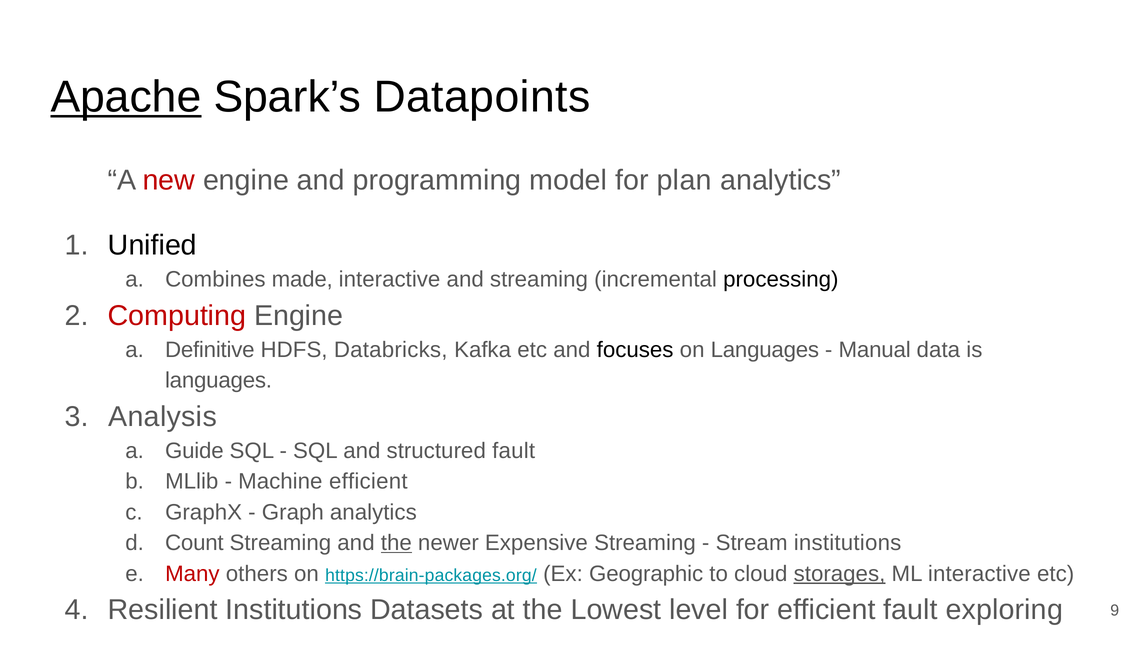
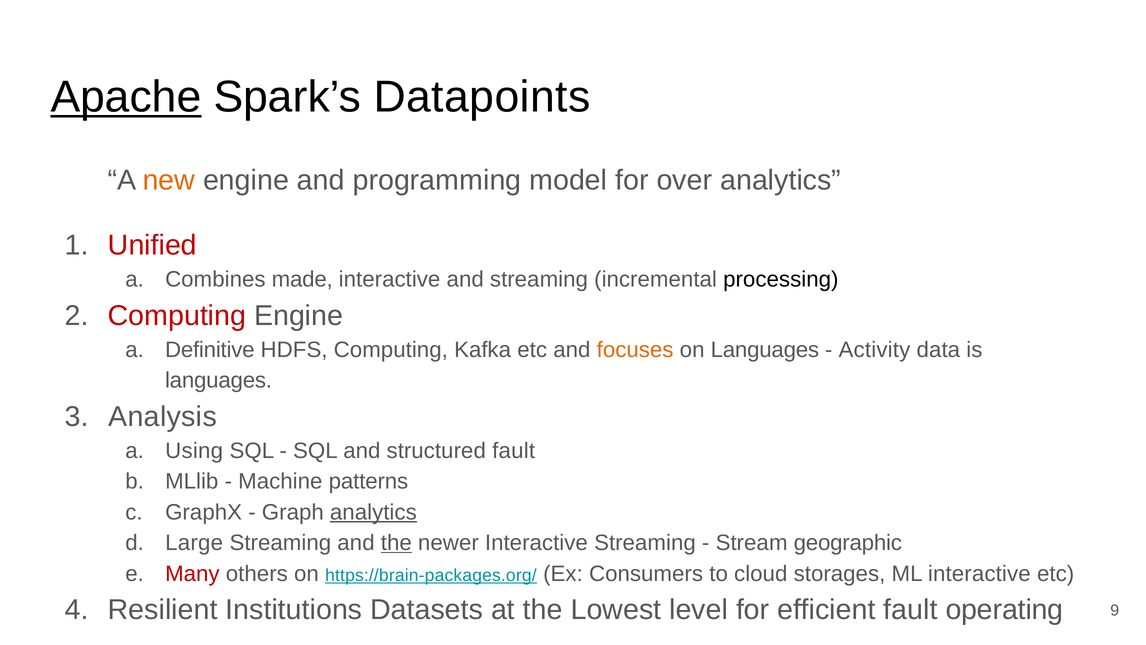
new colour: red -> orange (169, 180)
plan: plan -> over (684, 180)
Unified colour: black -> red (152, 245)
HDFS Databricks: Databricks -> Computing (391, 350)
focuses colour: black -> orange (635, 350)
Manual: Manual -> Activity (874, 350)
Guide: Guide -> Using (194, 451)
Machine efficient: efficient -> patterns (368, 481)
analytics underline: none -> present (373, 512)
Count: Count -> Large (194, 543)
newer Expensive: Expensive -> Interactive (536, 543)
Stream institutions: institutions -> geographic (848, 543)
Geographic: Geographic -> Consumers (646, 573)
storages underline: present -> none (840, 573)
exploring: exploring -> operating (1004, 610)
